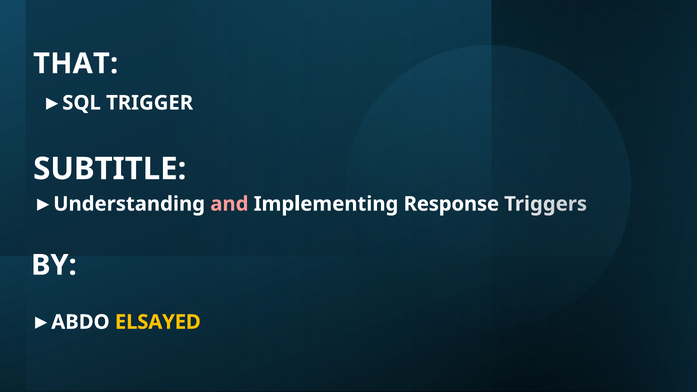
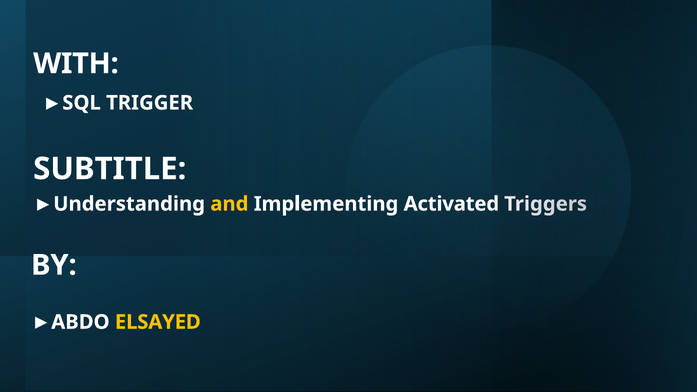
THAT: THAT -> WITH (76, 64)
and colour: pink -> yellow (229, 204)
Response: Response -> Activated (451, 204)
